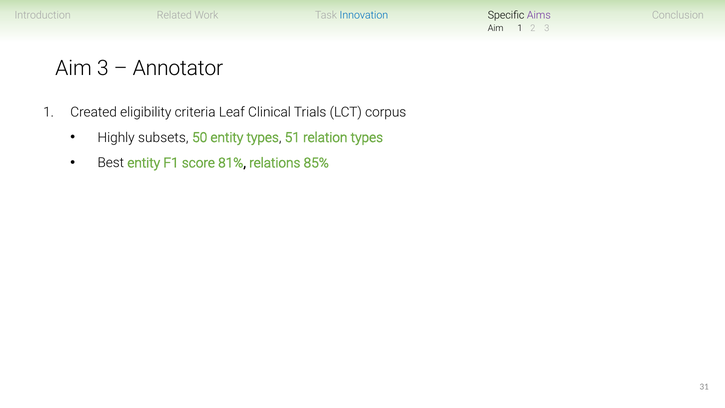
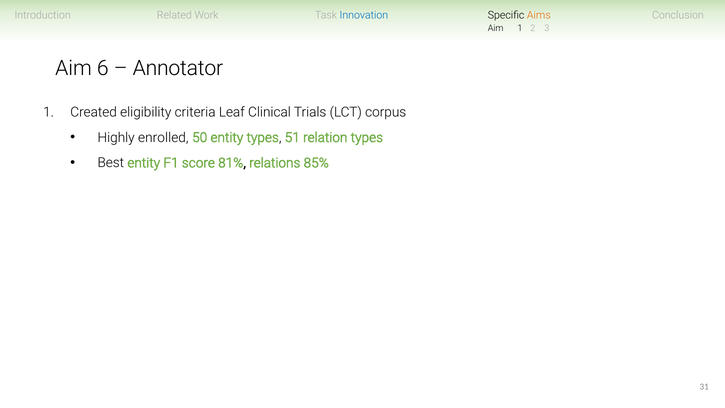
Aims colour: purple -> orange (539, 15)
Aim 3: 3 -> 6 (103, 68)
subsets: subsets -> enrolled (163, 137)
